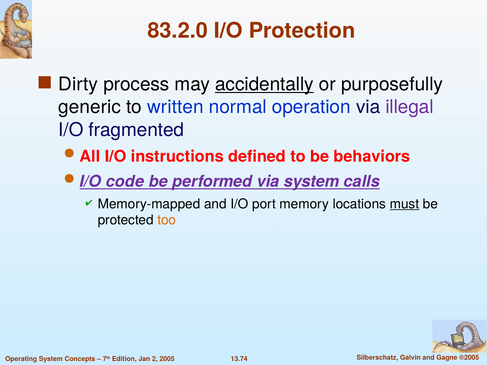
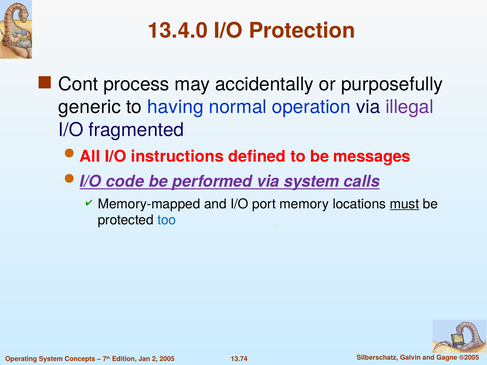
83.2.0: 83.2.0 -> 13.4.0 (178, 31)
Dirty: Dirty -> Cont (78, 84)
accidentally underline: present -> none (264, 84)
written: written -> having (175, 107)
behaviors: behaviors -> messages (372, 156)
too colour: orange -> blue (167, 220)
